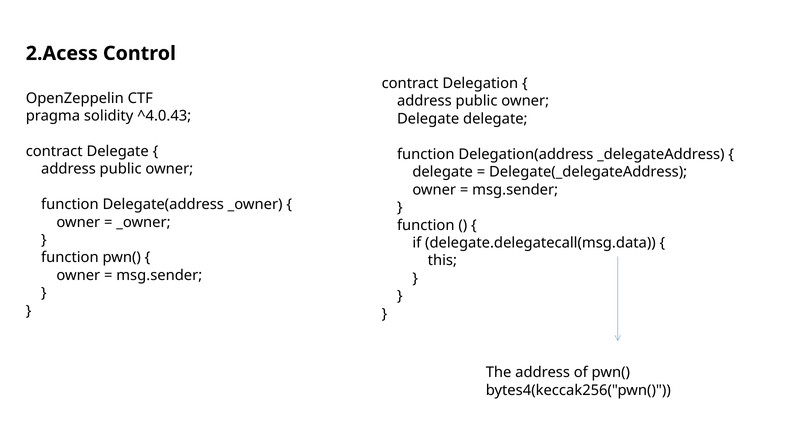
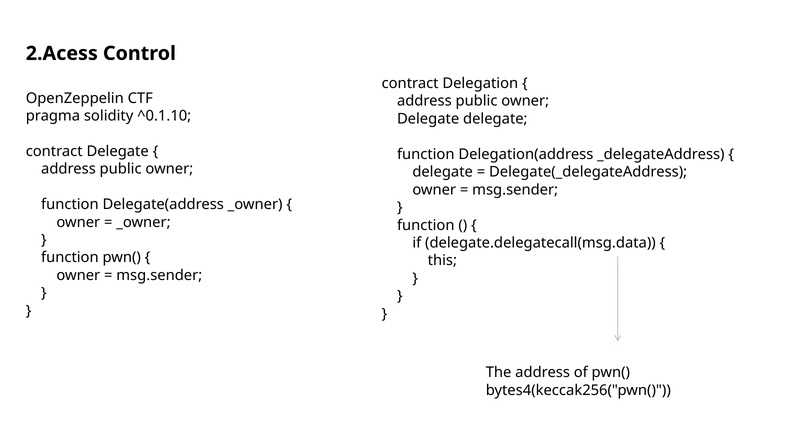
^4.0.43: ^4.0.43 -> ^0.1.10 (164, 116)
